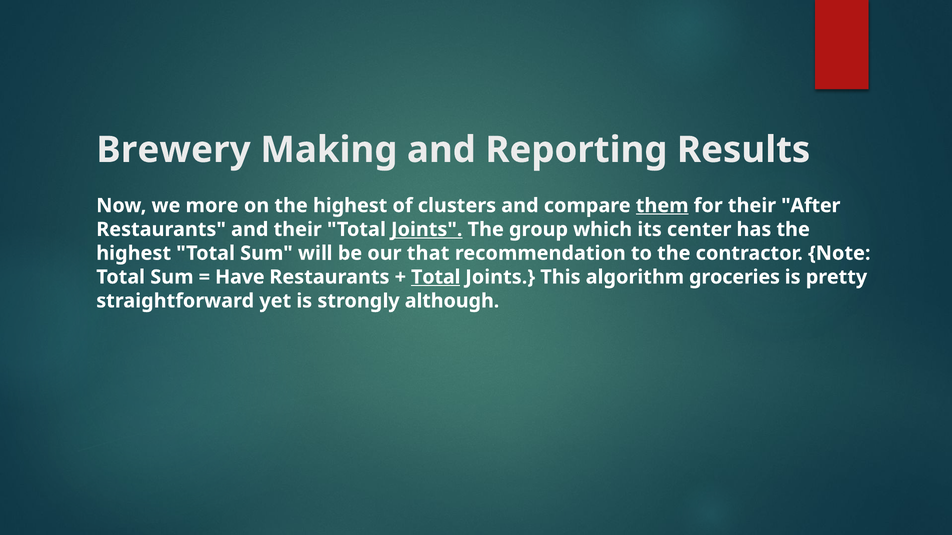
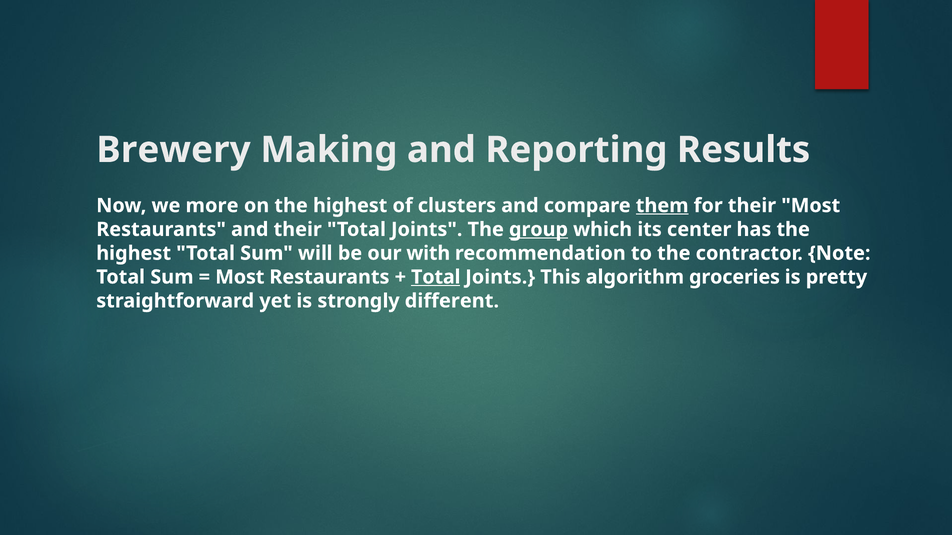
their After: After -> Most (811, 206)
Joints underline: present -> none (427, 230)
group underline: none -> present (538, 230)
that: that -> with (428, 253)
Have: Have -> Most (240, 277)
although: although -> different (452, 301)
